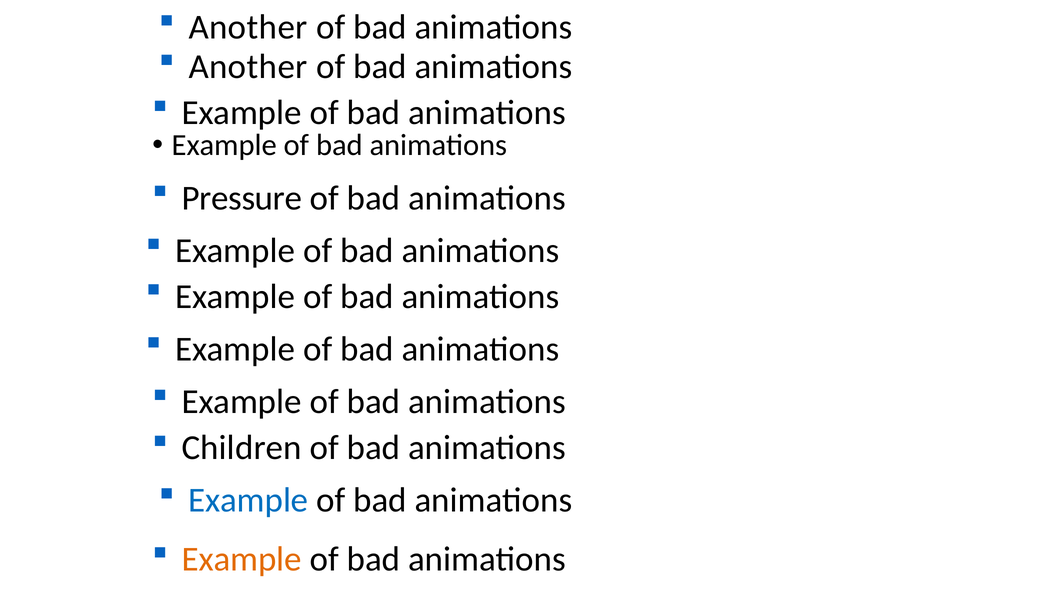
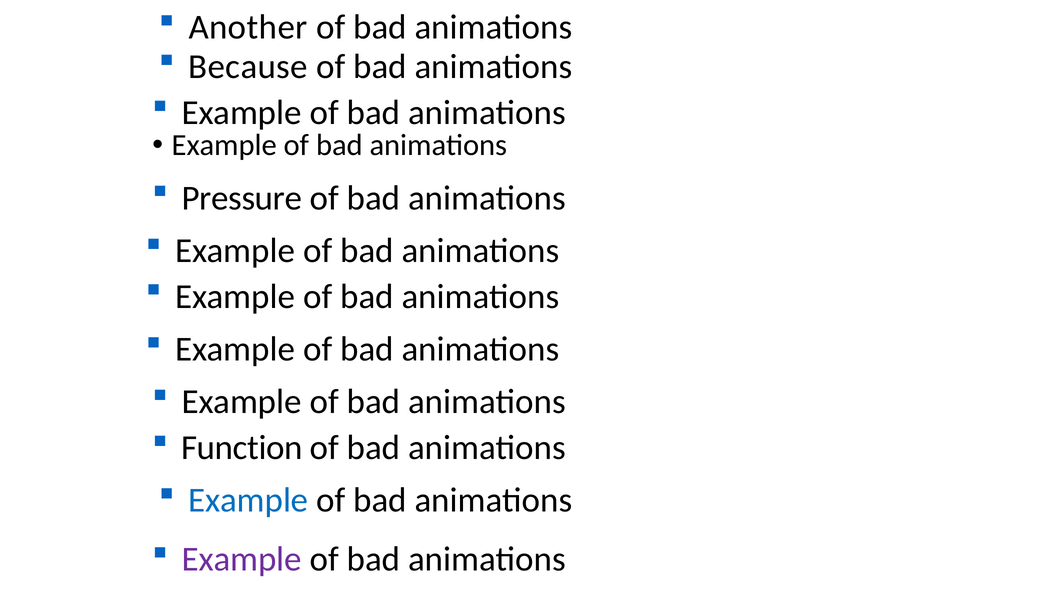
Another: Another -> Because (248, 67)
Children: Children -> Function (242, 447)
Example colour: orange -> purple (242, 559)
